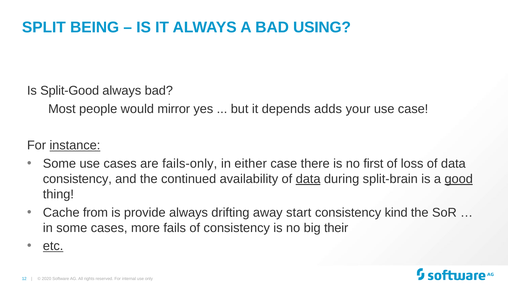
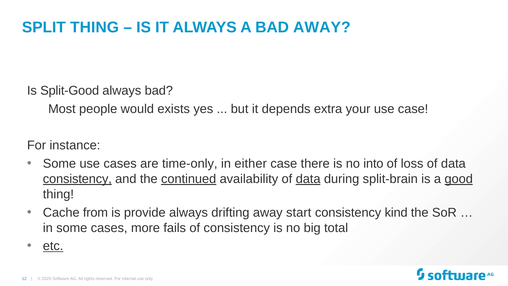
SPLIT BEING: BEING -> THING (95, 27)
BAD USING: USING -> AWAY (322, 27)
mirror: mirror -> exists (174, 109)
adds: adds -> extra (328, 109)
instance underline: present -> none (75, 145)
fails-only: fails-only -> time-only (190, 164)
first: first -> into (373, 164)
consistency underline: none -> present (77, 179)
continued underline: none -> present (189, 179)
their: their -> total (336, 228)
